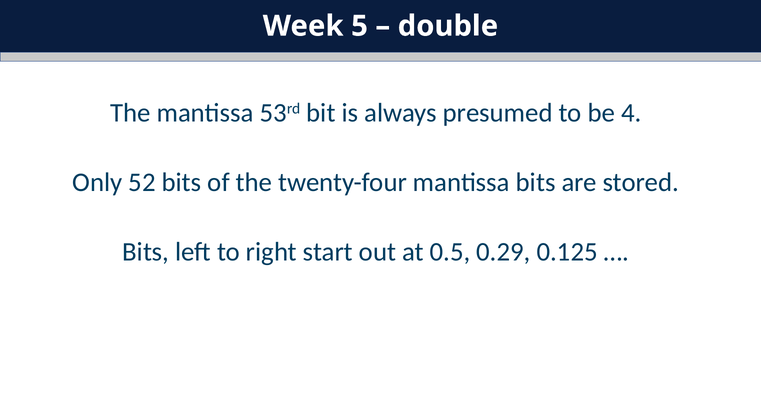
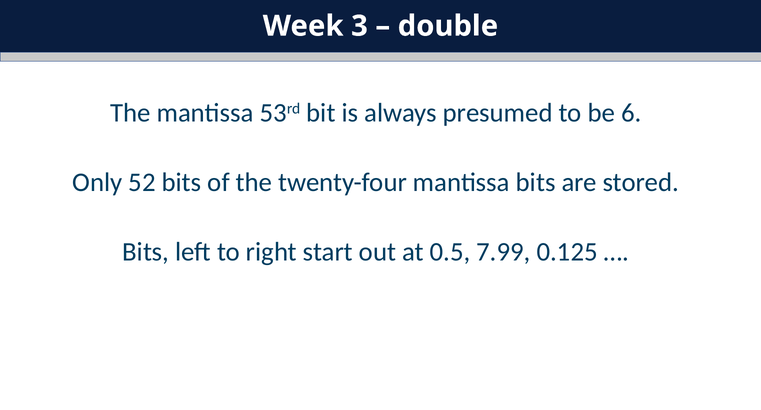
5: 5 -> 3 (359, 26)
4: 4 -> 6 (631, 113)
0.29: 0.29 -> 7.99 (503, 252)
